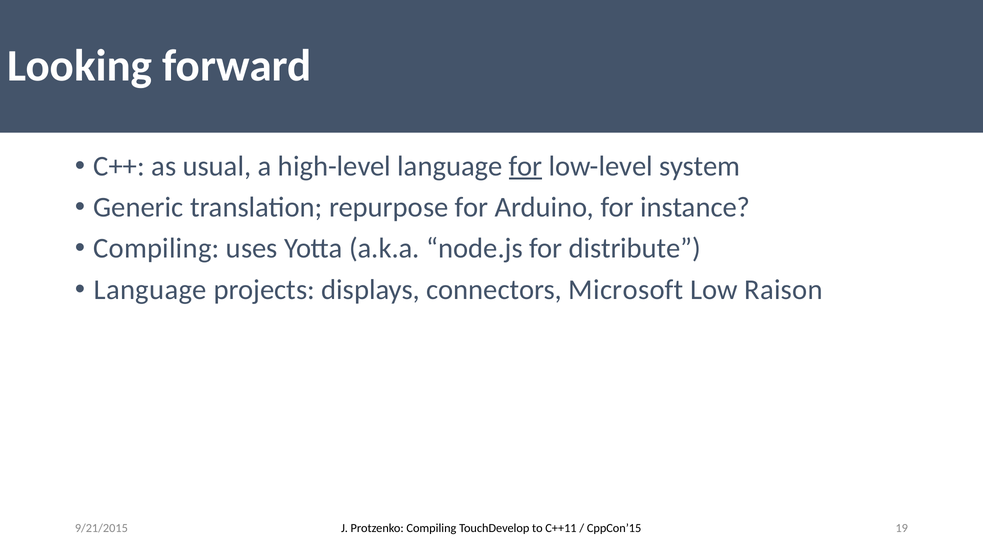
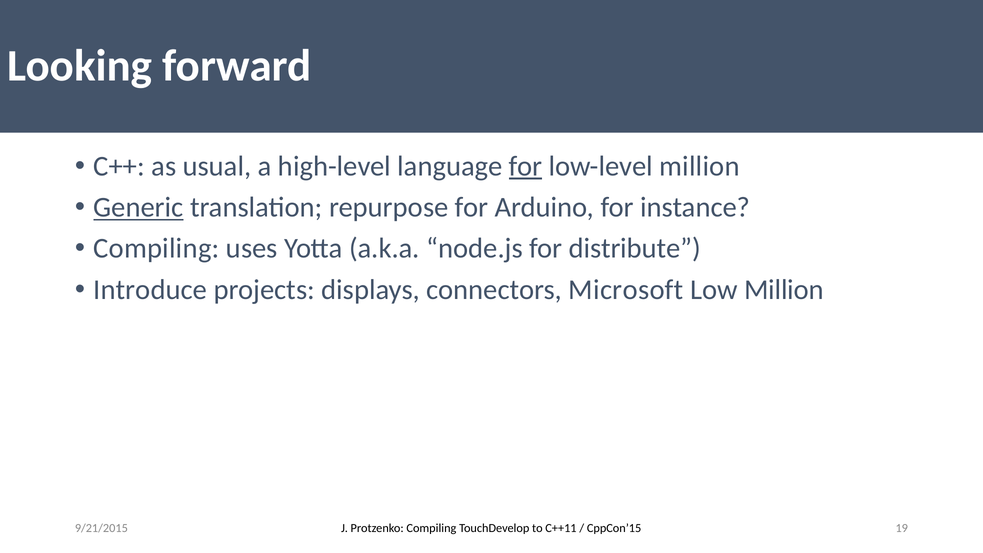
low-level system: system -> million (699, 166)
Generic underline: none -> present (138, 207)
Language: Language -> Introduce (150, 290)
Low Raison: Raison -> Million (784, 290)
